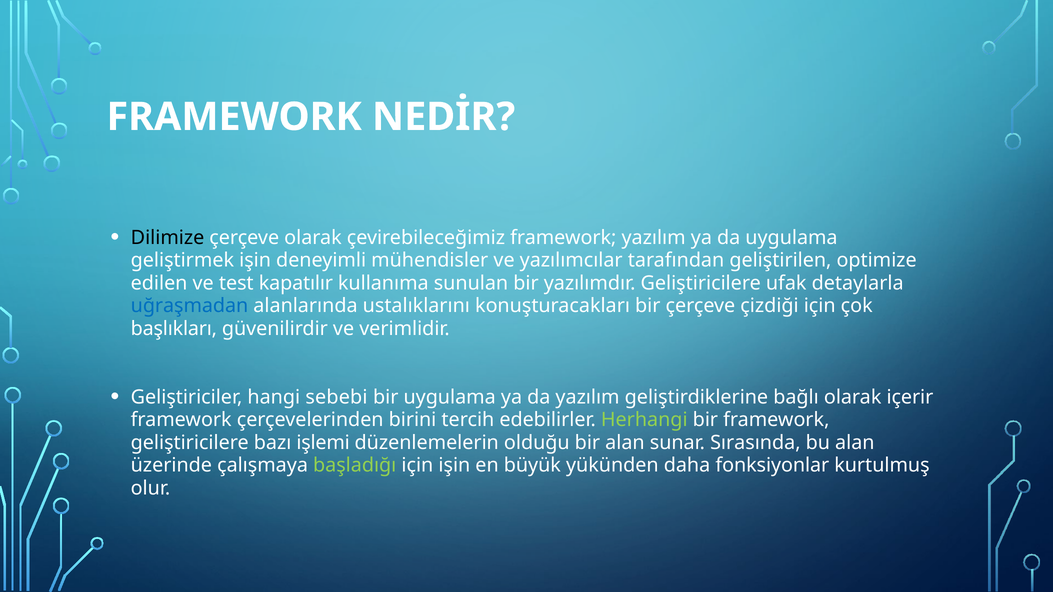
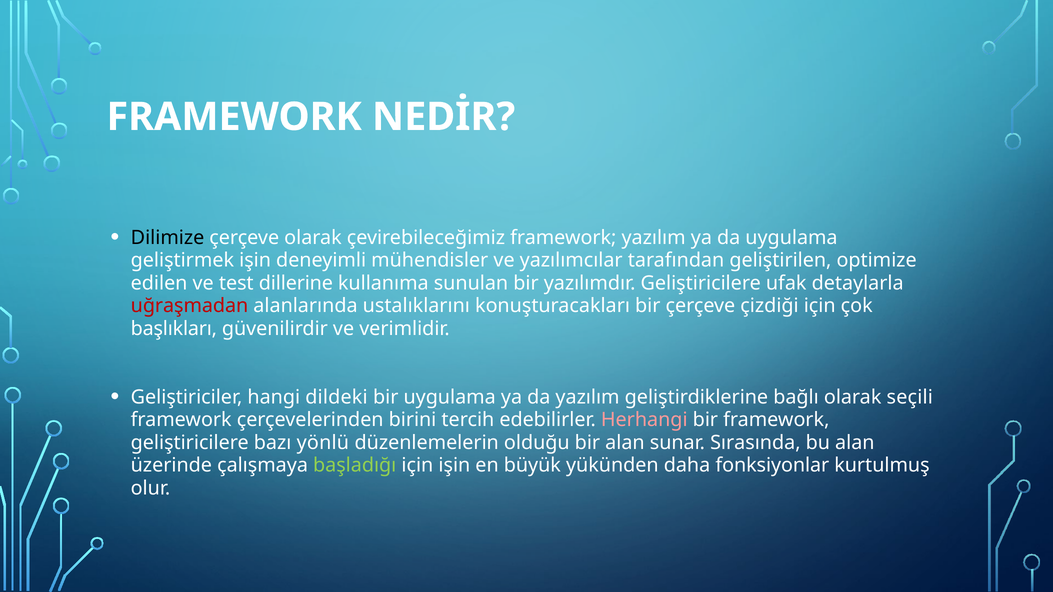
kapatılır: kapatılır -> dillerine (296, 283)
uğraşmadan colour: blue -> red (190, 306)
sebebi: sebebi -> dildeki (336, 397)
içerir: içerir -> seçili (910, 397)
Herhangi colour: light green -> pink (644, 420)
işlemi: işlemi -> yönlü (323, 443)
